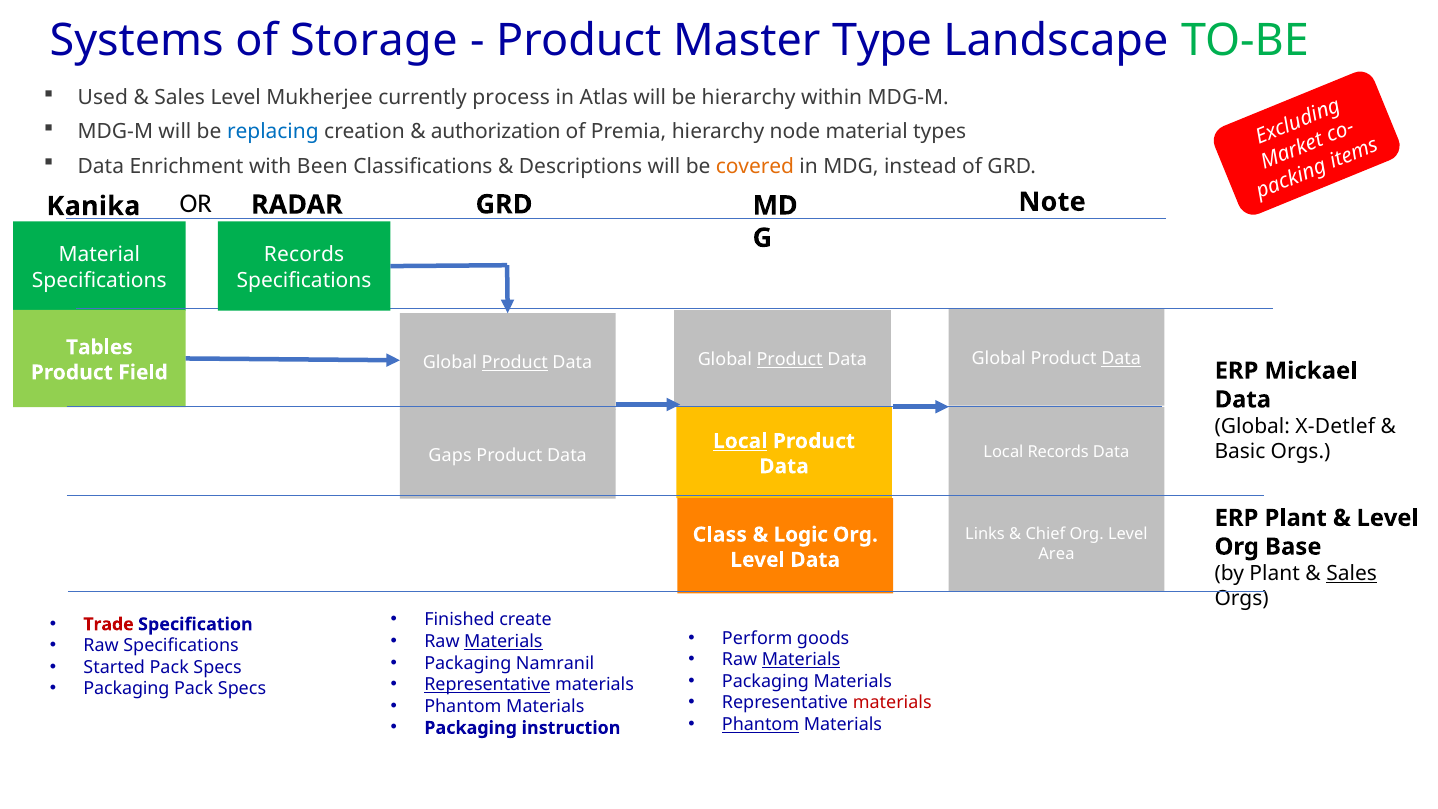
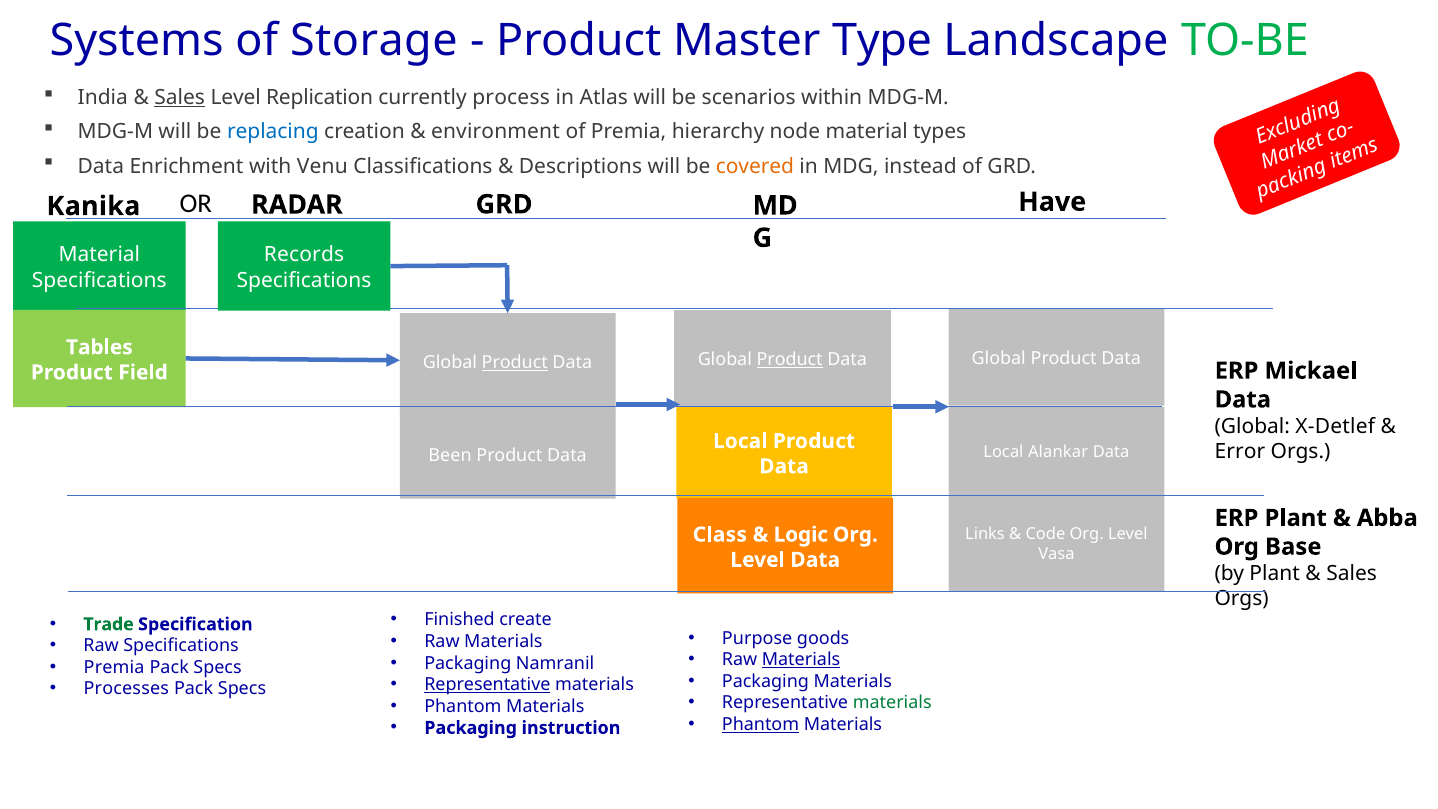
Used: Used -> India (103, 98)
Sales underline: none -> present (180, 98)
Mukherjee: Mukherjee -> Replication (320, 98)
be hierarchy: hierarchy -> scenarios (749, 98)
authorization: authorization -> environment (496, 132)
Been: Been -> Venu (322, 166)
Note: Note -> Have (1052, 202)
Data underline: present -> none (1121, 359)
Local underline: present -> none (740, 441)
Basic: Basic -> Error (1240, 451)
Local Records: Records -> Alankar (1058, 452)
Gaps: Gaps -> Been (450, 455)
Level: Level -> Abba (1387, 518)
Chief: Chief -> Code (1045, 534)
Area: Area -> Vasa (1056, 554)
Sales underline: present -> none (1352, 573)
Trade colour: red -> green (109, 624)
Perform: Perform -> Purpose (757, 638)
Materials underline: present -> none (503, 641)
Started: Started -> Premia (114, 667)
Packaging: Packaging -> Processes (126, 689)
materials colour: red -> green (892, 703)
